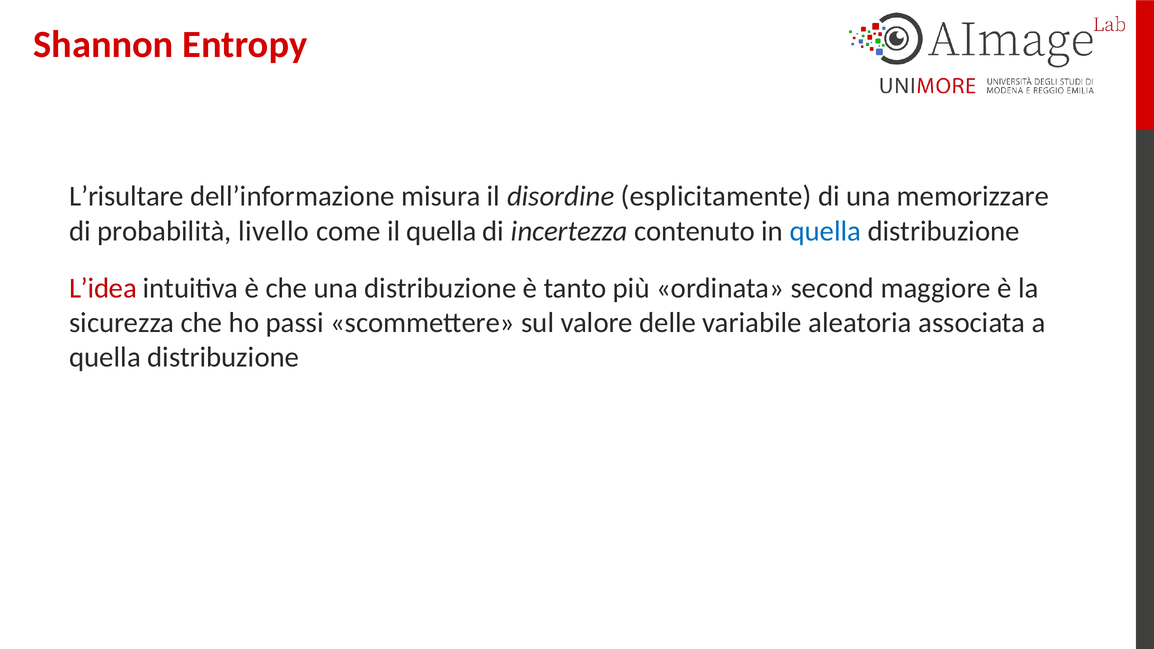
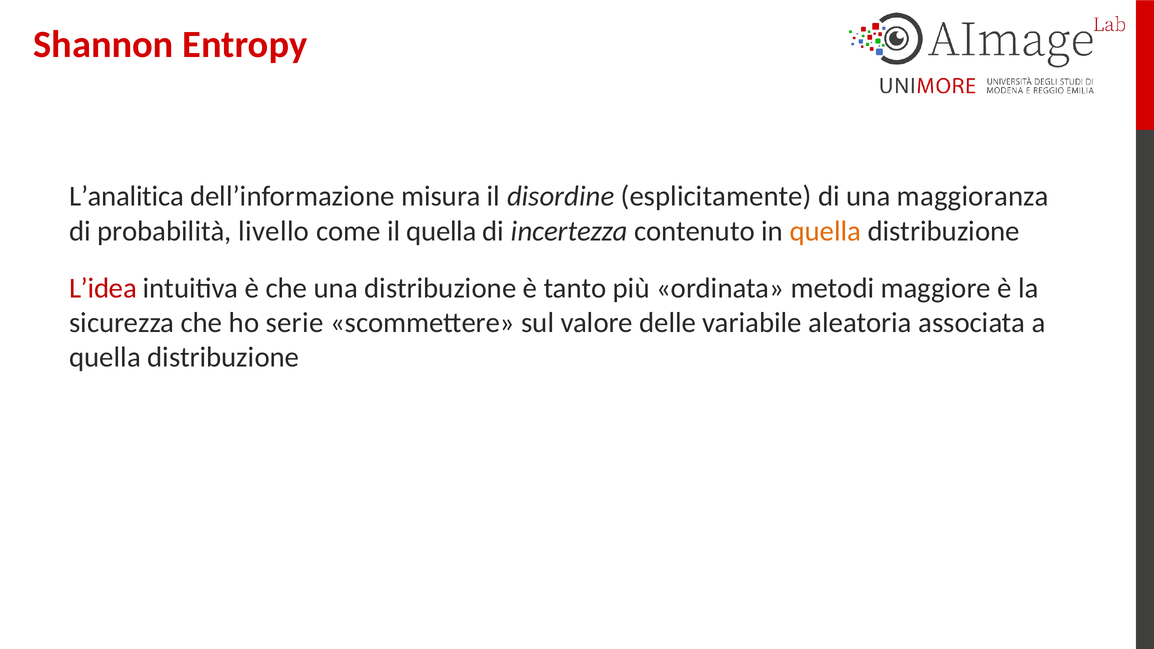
L’risultare: L’risultare -> L’analitica (127, 197)
memorizzare: memorizzare -> maggioranza (973, 197)
quella colour: blue -> orange (825, 231)
second: second -> metodi (832, 288)
passi: passi -> serie (295, 323)
